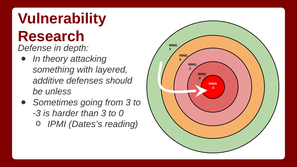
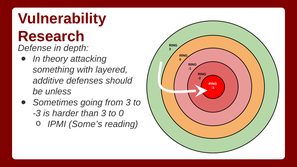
Dates’s: Dates’s -> Some’s (85, 124)
